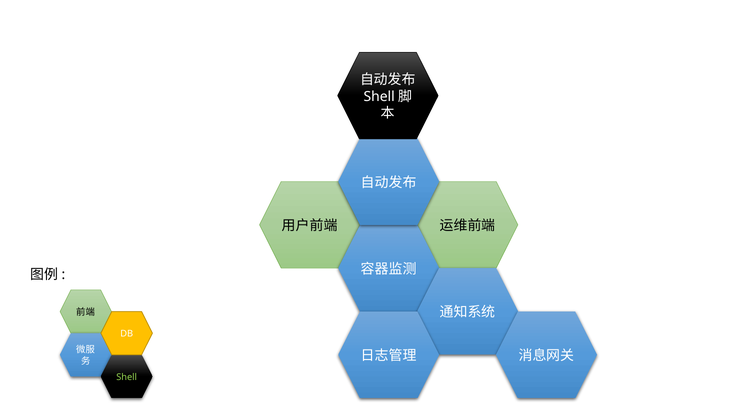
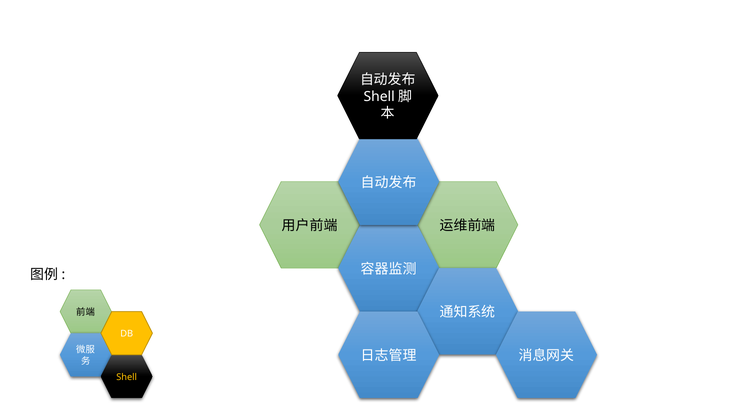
Shell colour: light green -> yellow (127, 377)
